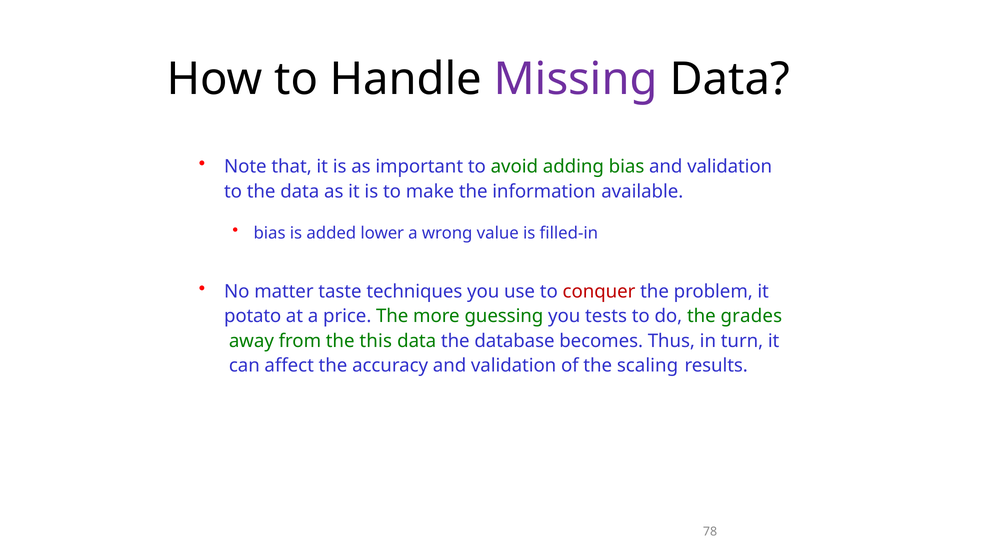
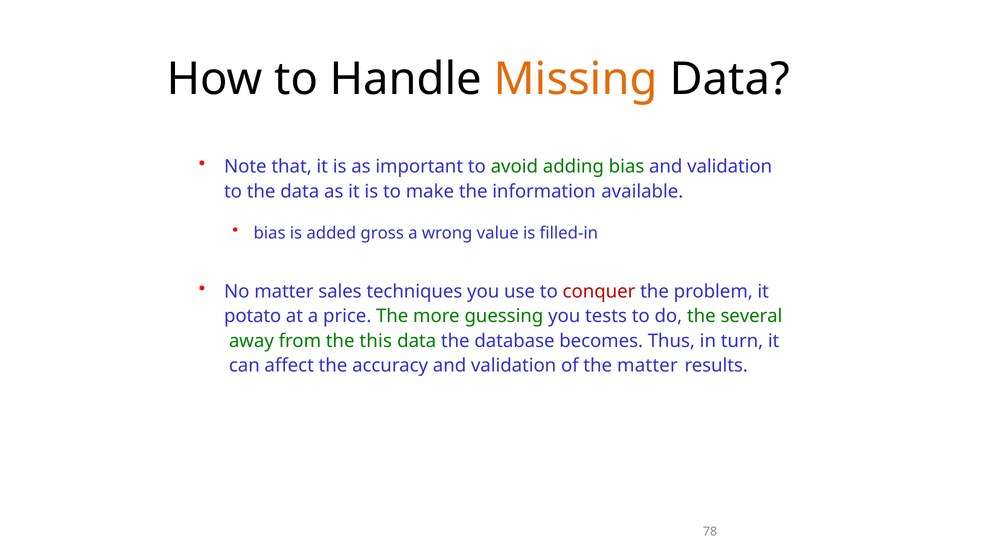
Missing colour: purple -> orange (576, 79)
lower: lower -> gross (382, 233)
taste: taste -> sales (340, 291)
grades: grades -> several (751, 316)
the scaling: scaling -> matter (647, 365)
